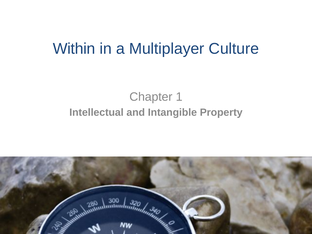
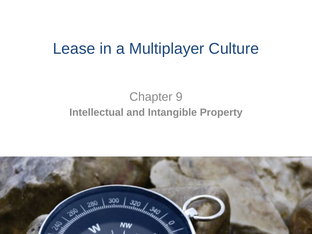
Within: Within -> Lease (74, 49)
1: 1 -> 9 (179, 97)
